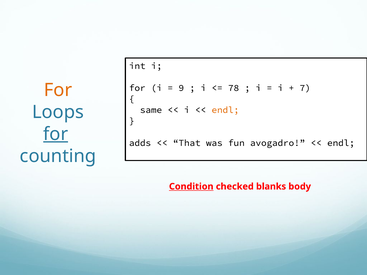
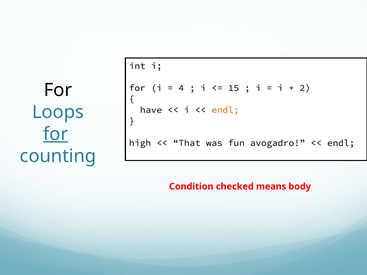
For colour: orange -> black (58, 90)
9: 9 -> 4 (181, 88)
78: 78 -> 15 (234, 88)
7: 7 -> 2 (305, 88)
same: same -> have (151, 110)
adds: adds -> high (140, 143)
Condition underline: present -> none (191, 187)
blanks: blanks -> means (271, 187)
